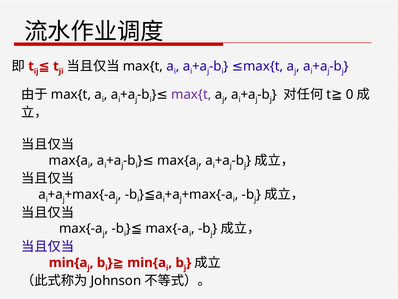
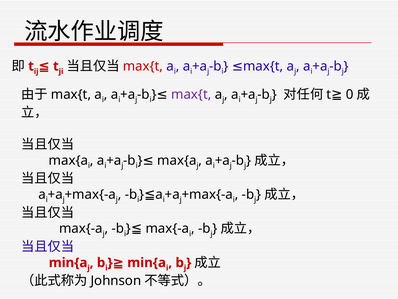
max{t colour: black -> red (143, 66)
